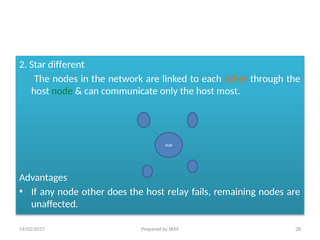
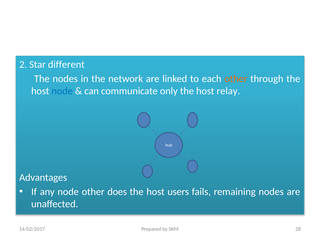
node colour: green -> blue (62, 91)
most: most -> relay (228, 91)
relay: relay -> users (178, 192)
